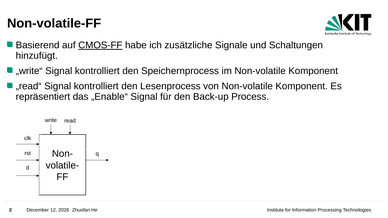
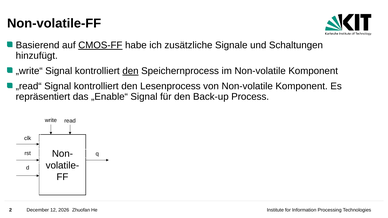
den underline: none -> present (130, 71)
